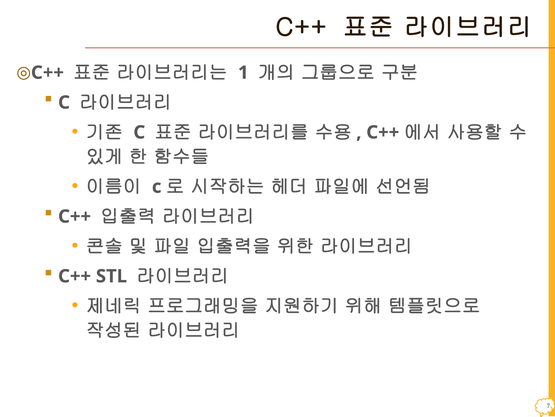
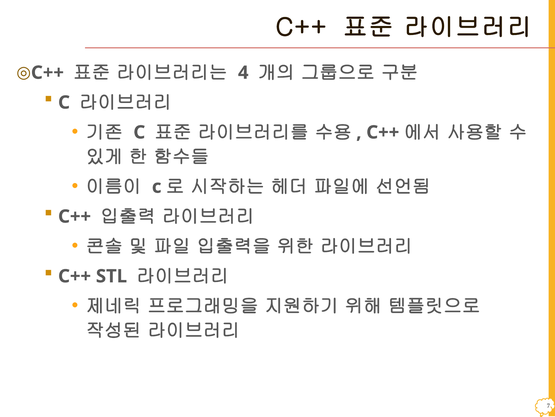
1: 1 -> 4 (243, 73)
